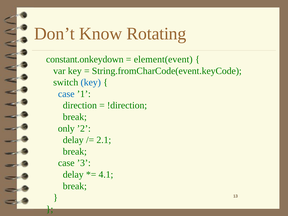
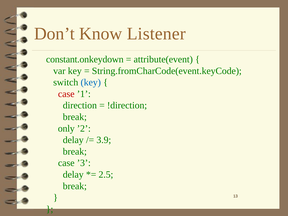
Rotating: Rotating -> Listener (156, 34)
element(event: element(event -> attribute(event (163, 59)
case colour: blue -> red (66, 94)
2.1: 2.1 -> 3.9 (104, 140)
4.1: 4.1 -> 2.5 (106, 175)
